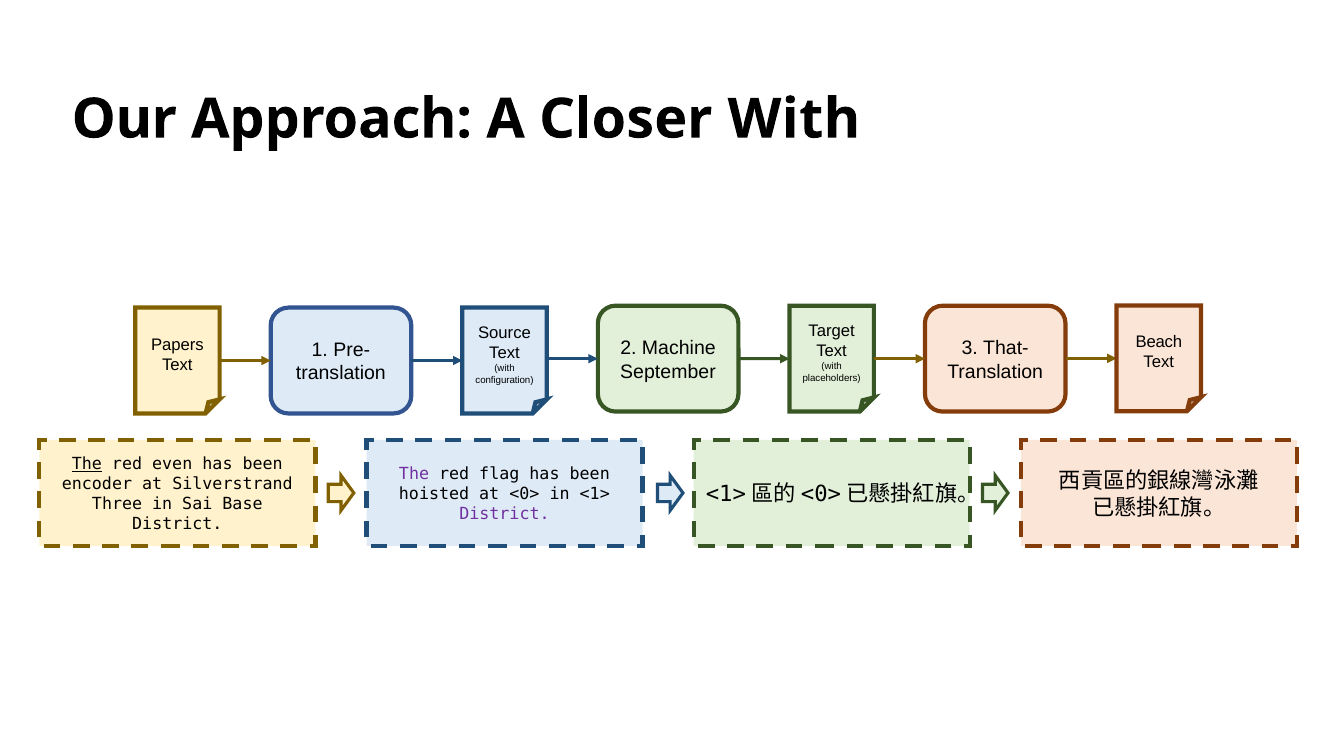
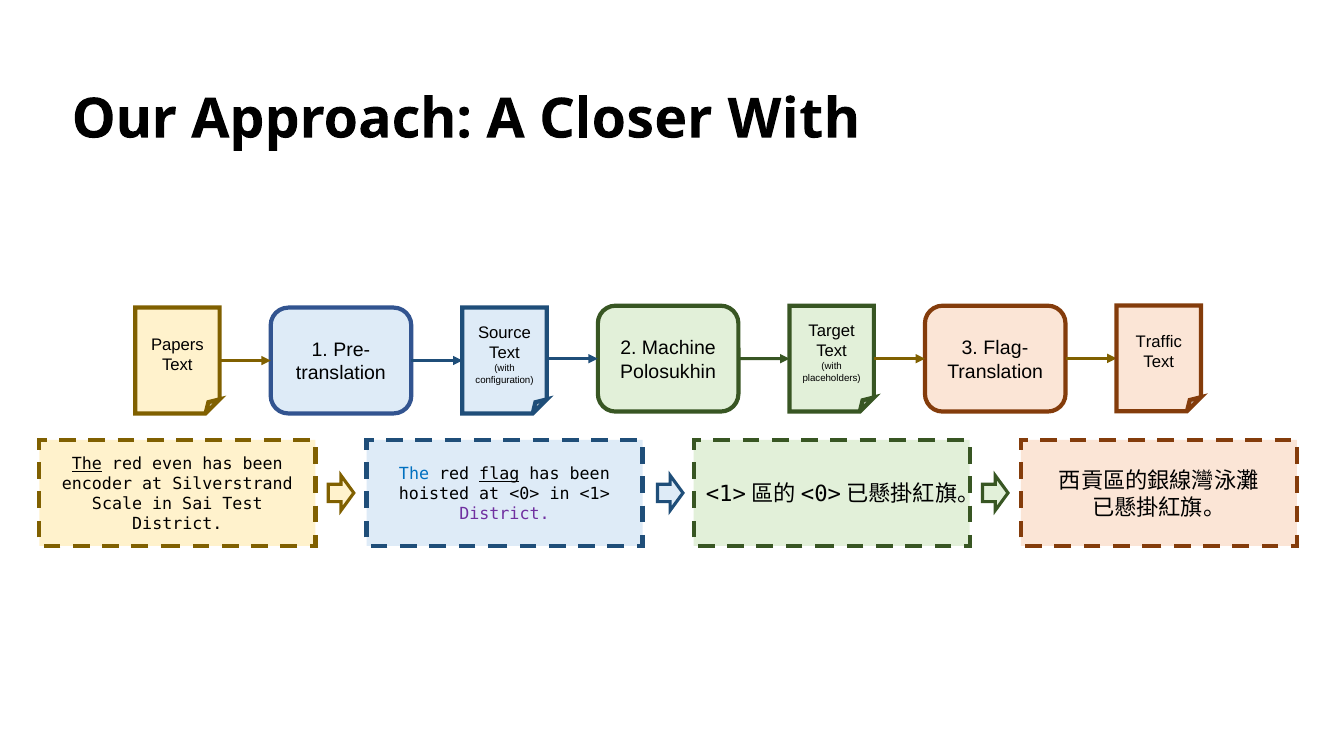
Beach: Beach -> Traffic (1159, 342)
That-: That- -> Flag- (1006, 348)
September: September -> Polosukhin (668, 371)
The colour: purple -> blue (414, 474)
flag underline: none -> present (499, 474)
Three: Three -> Scale (117, 504)
Base: Base -> Test (243, 504)
